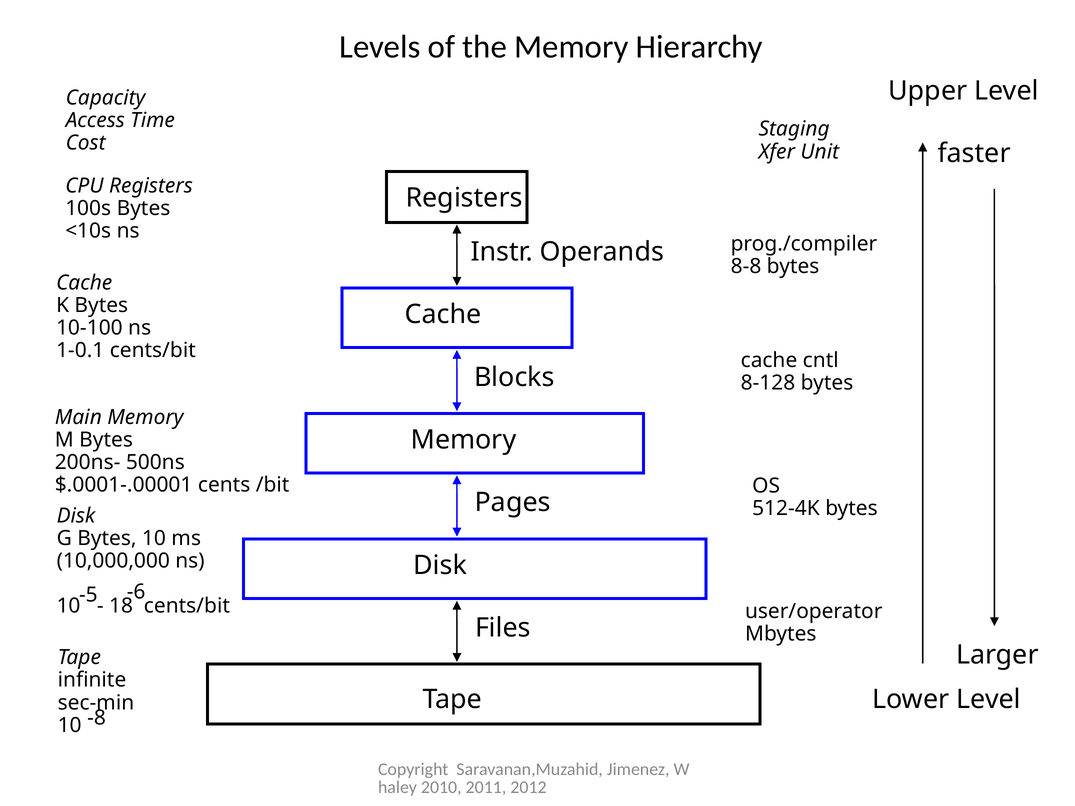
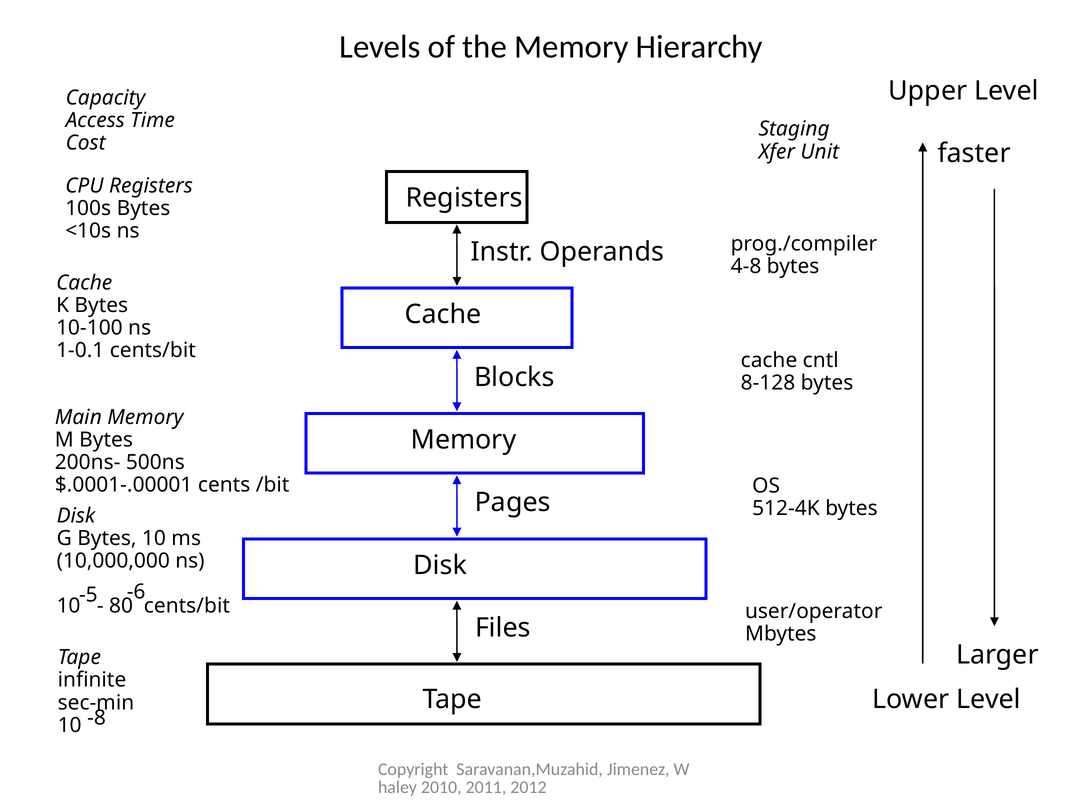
8-8: 8-8 -> 4-8 (746, 267)
18: 18 -> 80 (121, 606)
